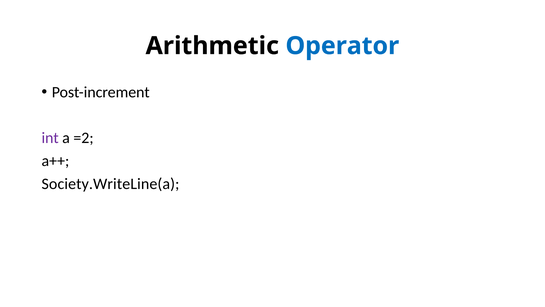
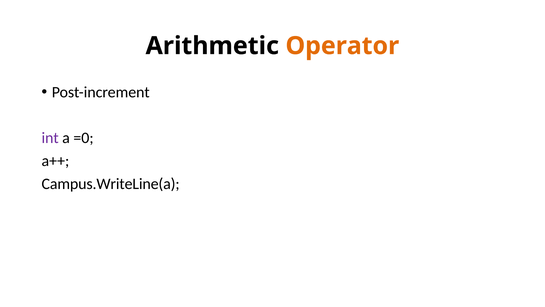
Operator colour: blue -> orange (342, 46)
=2: =2 -> =0 (83, 138)
Society.WriteLine(a: Society.WriteLine(a -> Campus.WriteLine(a (111, 184)
